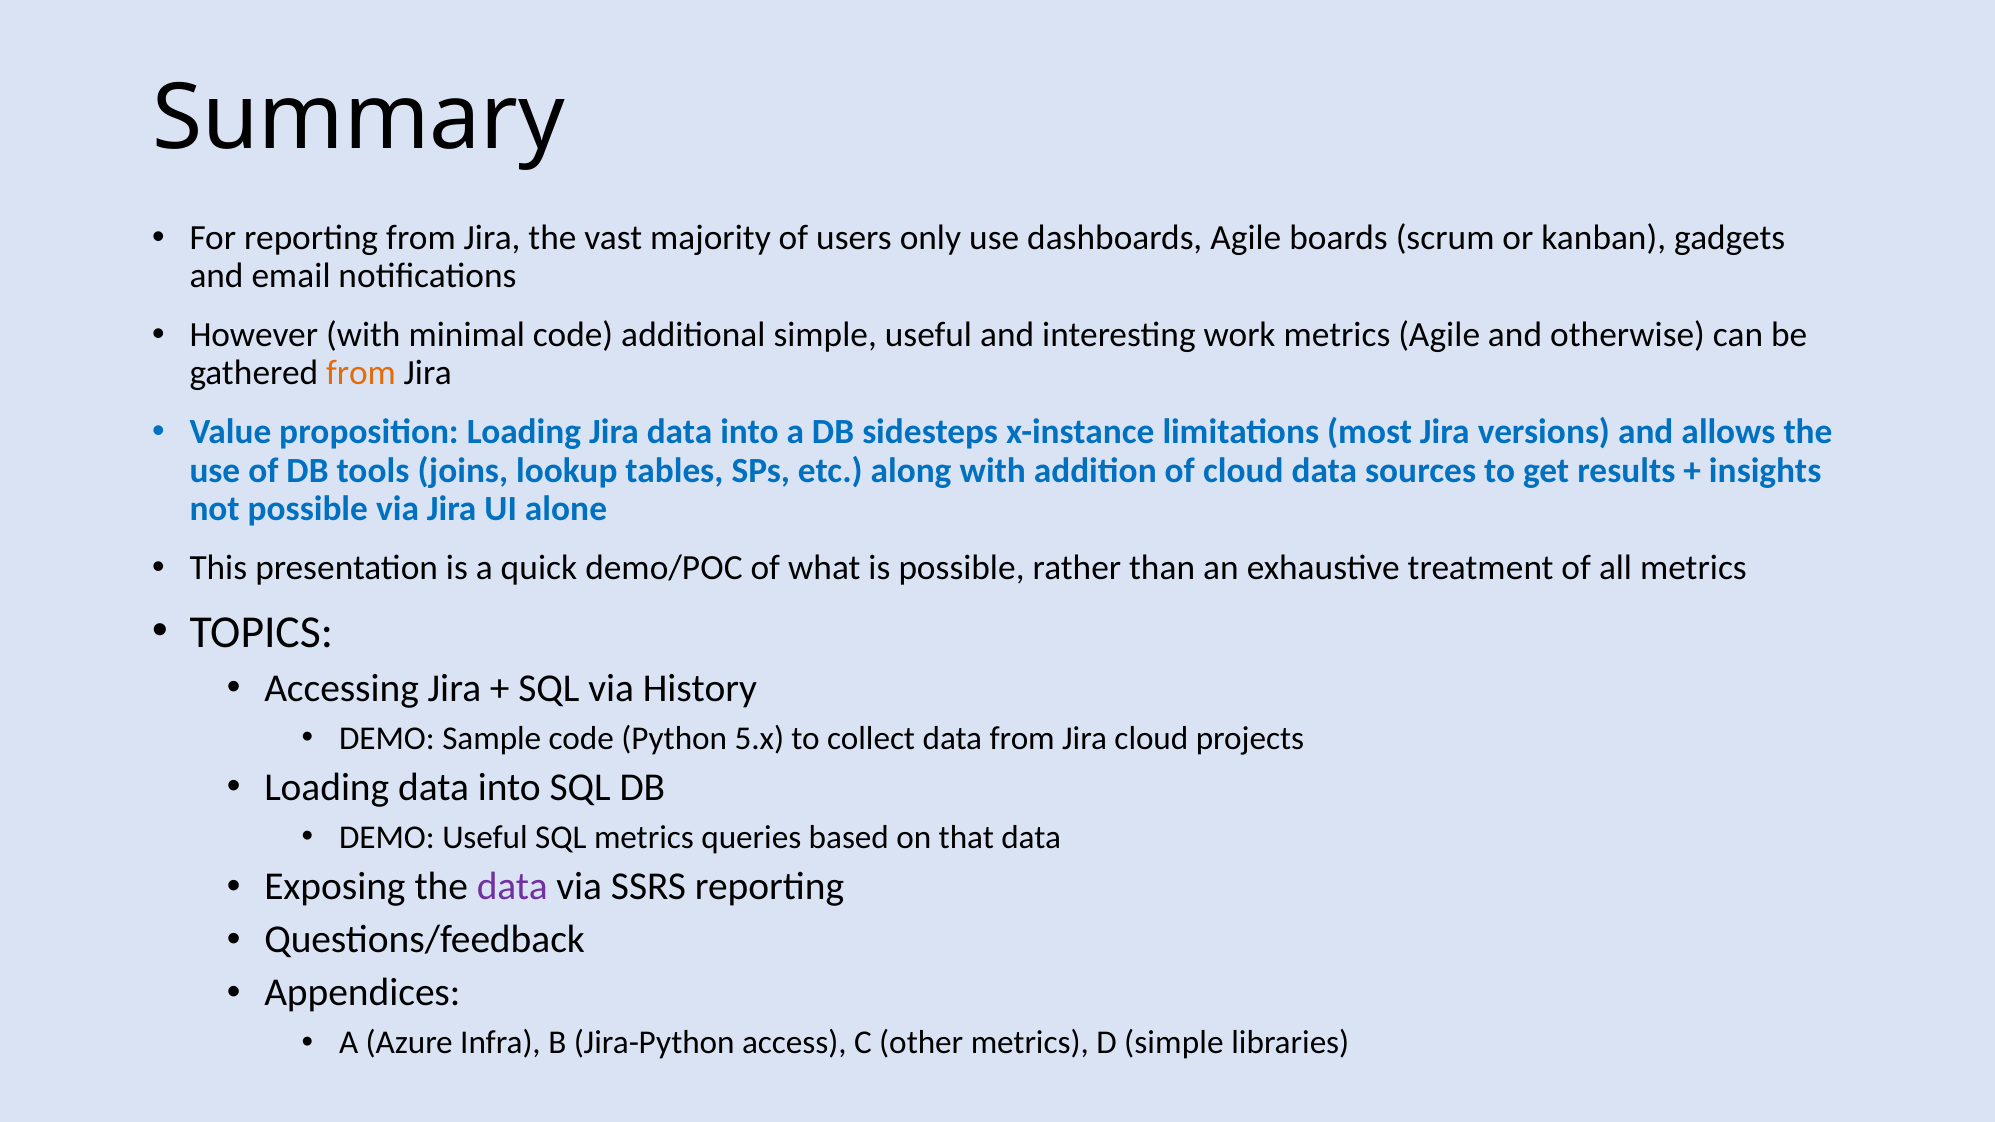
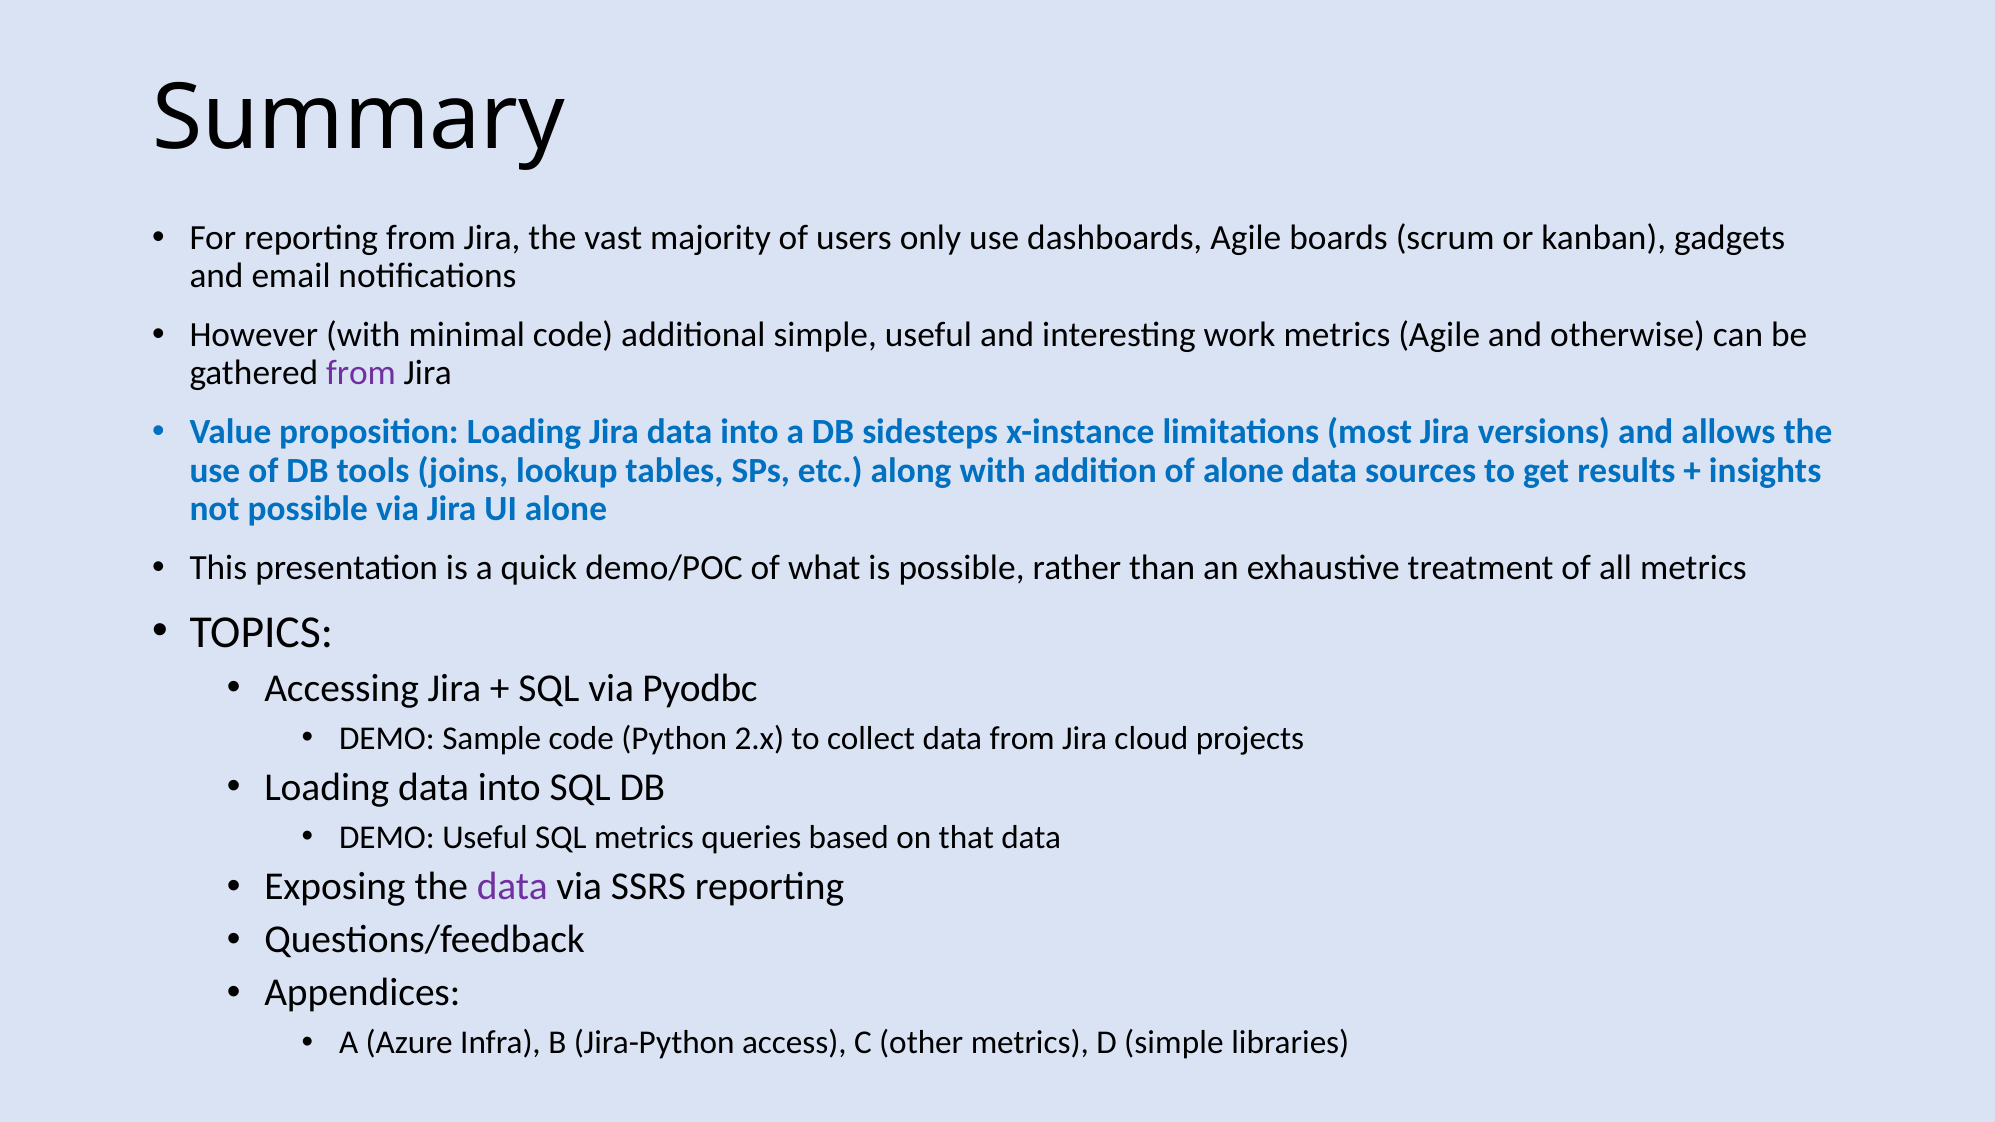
from colour: orange -> purple (361, 373)
of cloud: cloud -> alone (1243, 470)
History: History -> Pyodbc (700, 688)
5.x: 5.x -> 2.x (759, 738)
